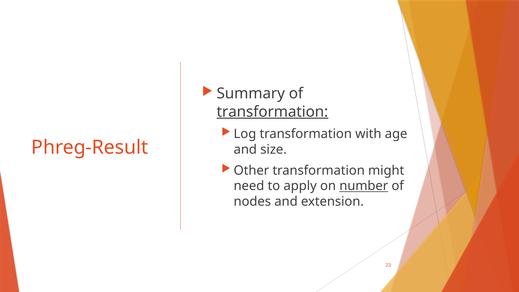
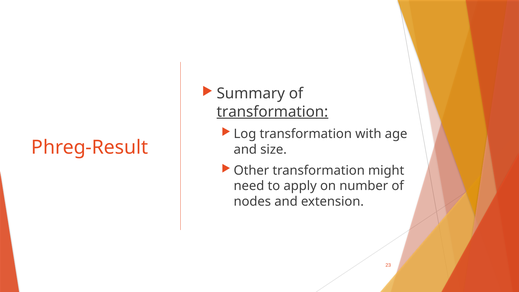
number underline: present -> none (364, 186)
